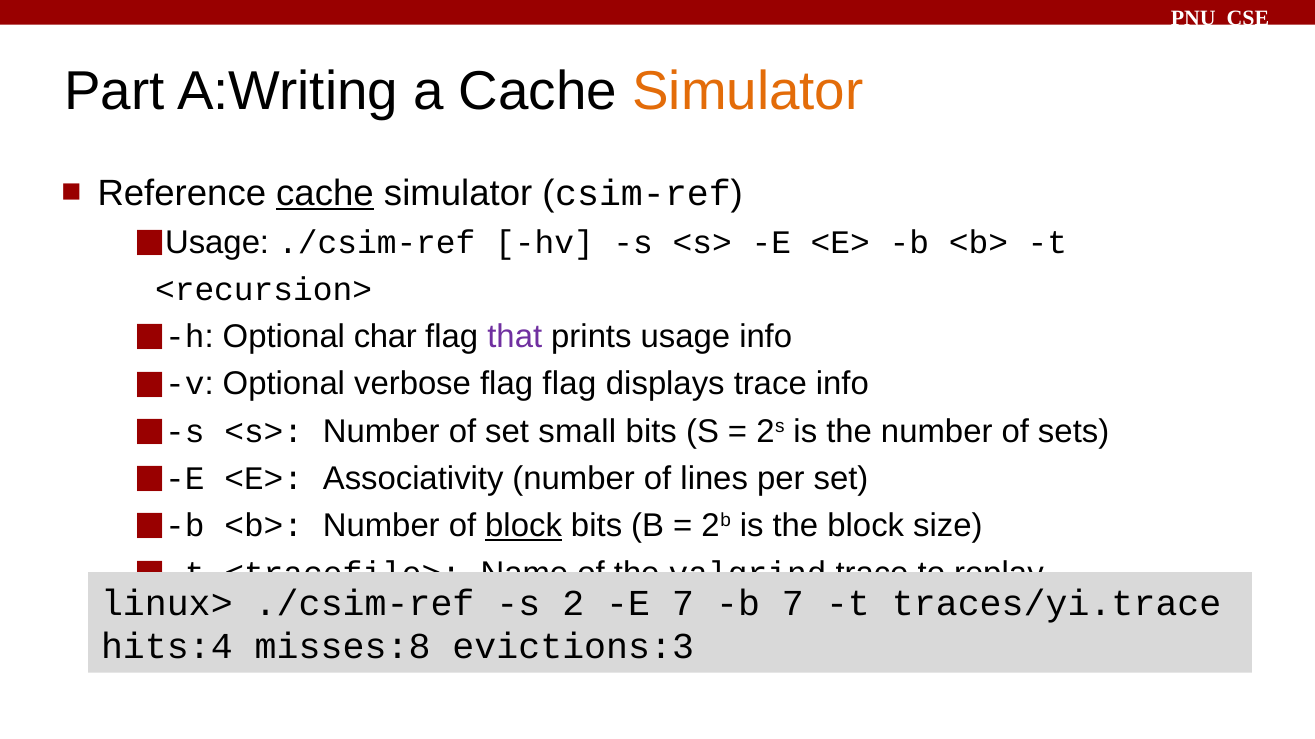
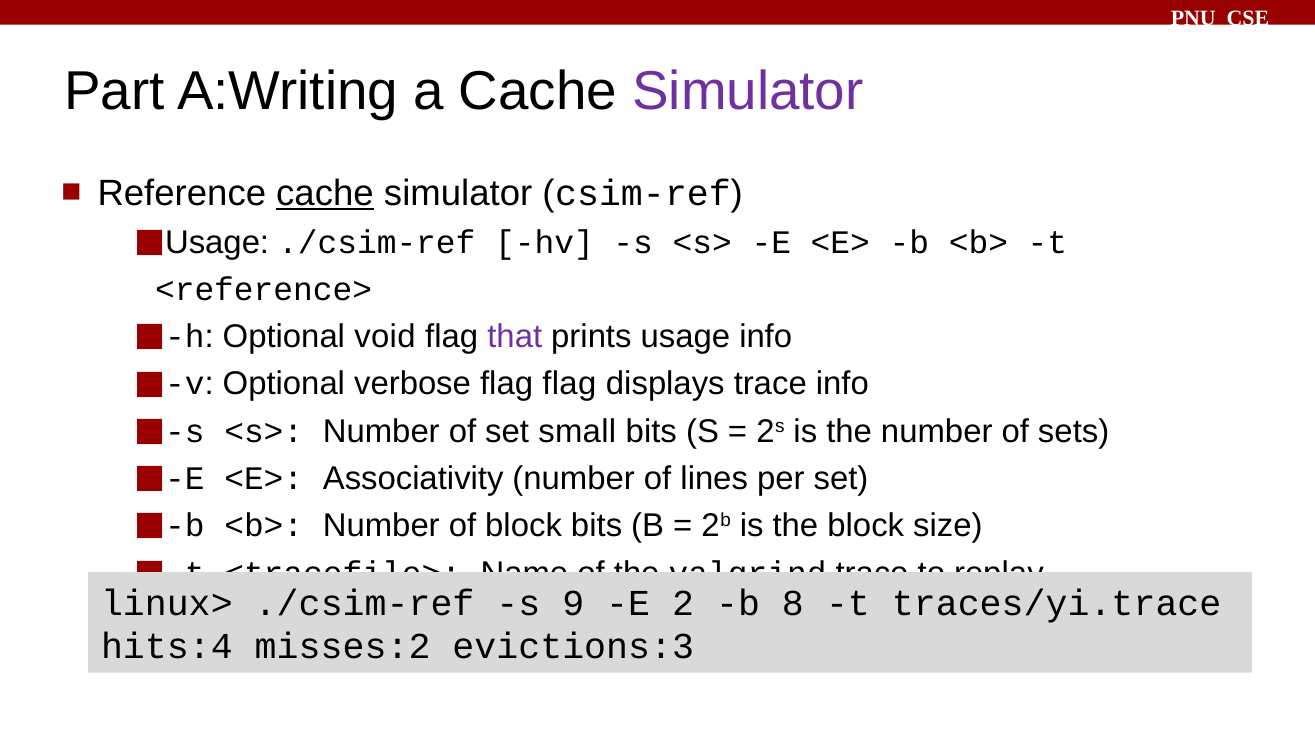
Simulator colour: orange -> purple (748, 92)
<recursion>: <recursion> -> <reference> (264, 290)
char: char -> void (385, 337)
block underline: present -> none (524, 526)
2: 2 -> 9 (573, 604)
E 7: 7 -> 2 (683, 604)
b 7: 7 -> 8 (793, 604)
misses:8: misses:8 -> misses:2 (343, 647)
